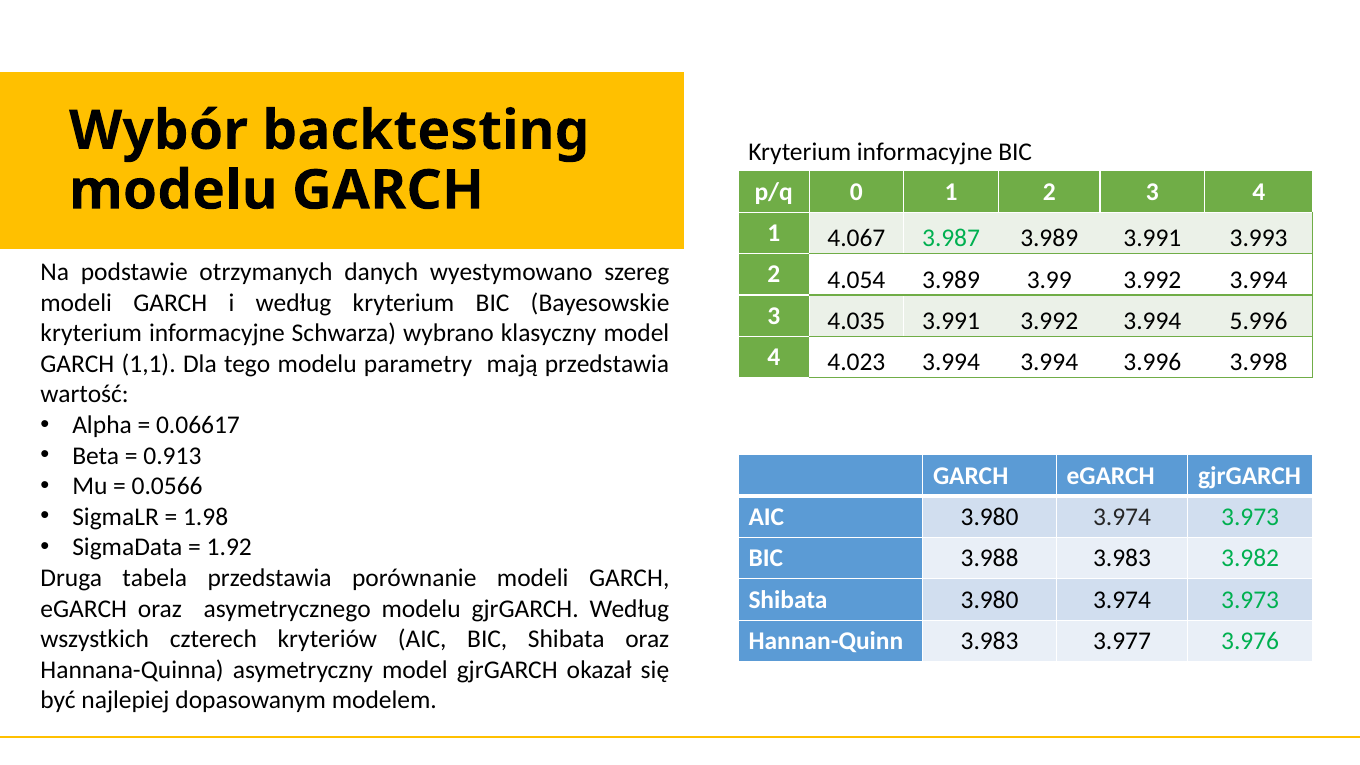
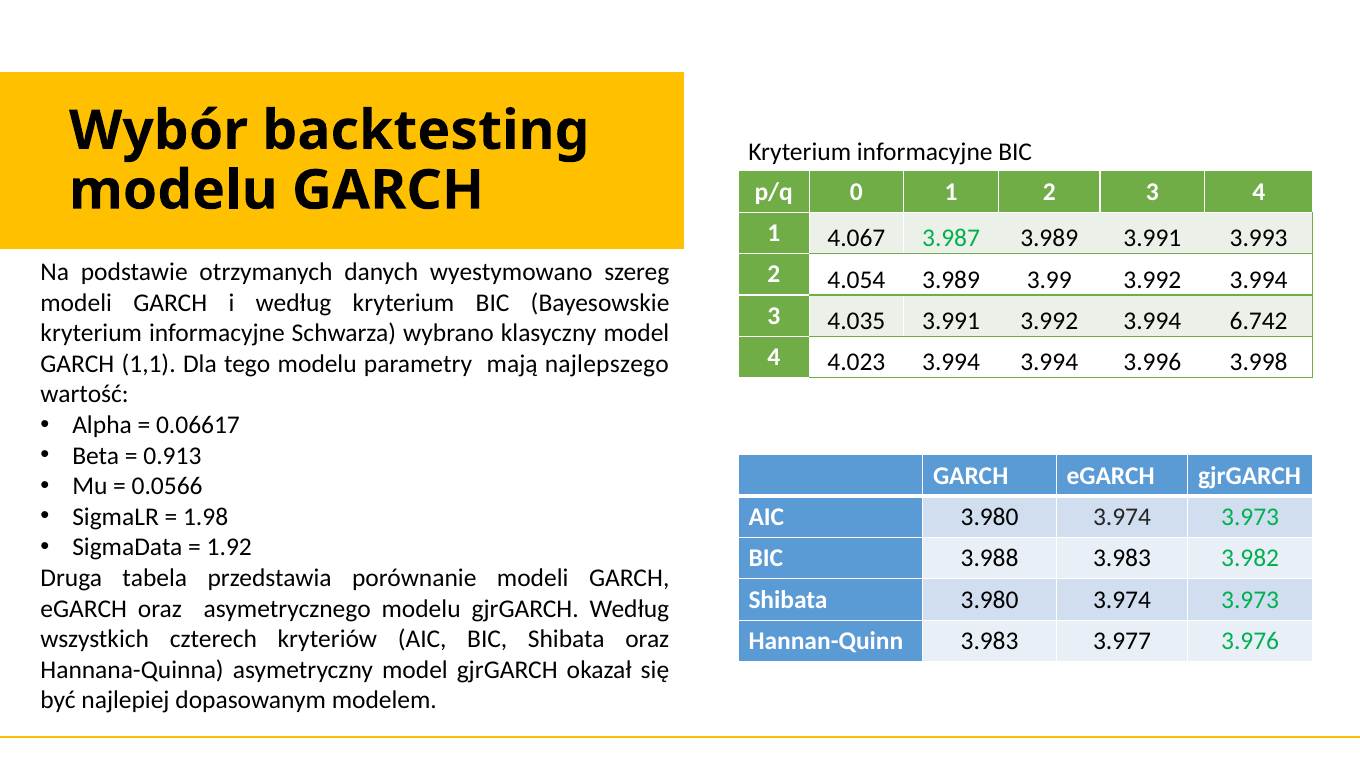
5.996: 5.996 -> 6.742 (1259, 321)
mają przedstawia: przedstawia -> najlepszego (607, 364)
